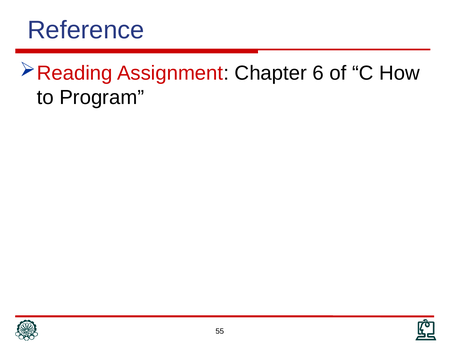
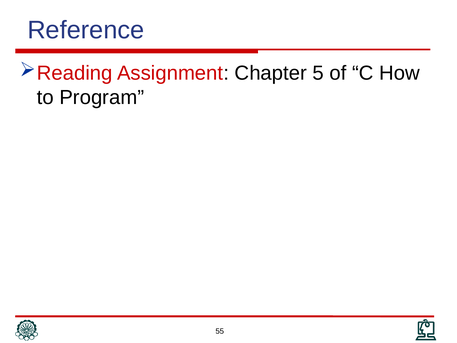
6: 6 -> 5 (318, 73)
